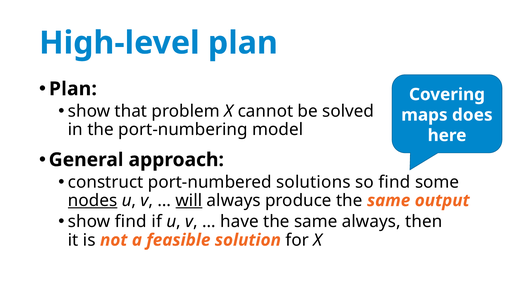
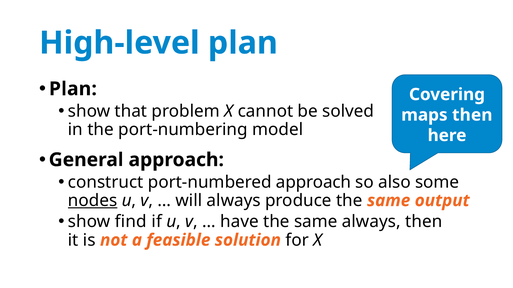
maps does: does -> then (472, 115)
port-numbered solutions: solutions -> approach (314, 182)
so find: find -> also (394, 182)
will underline: present -> none (189, 201)
